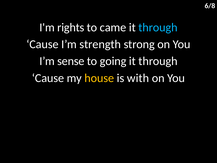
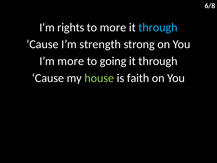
to came: came -> more (113, 27)
I’m sense: sense -> more (71, 61)
house colour: yellow -> light green (99, 78)
with: with -> faith (138, 78)
